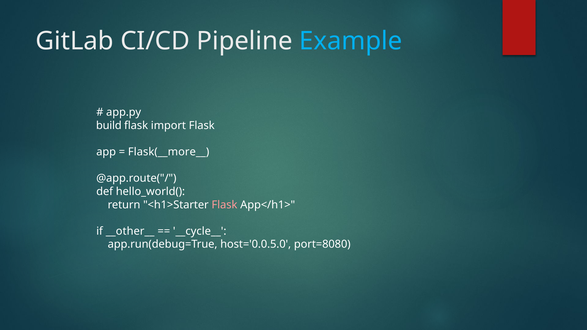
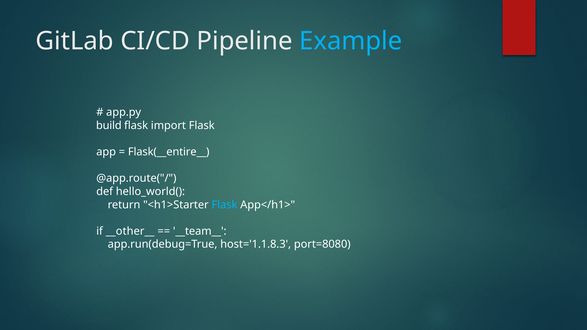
Flask(__more__: Flask(__more__ -> Flask(__entire__ (169, 152)
Flask colour: pink -> light blue (225, 205)
__cycle__: __cycle__ -> __team__ (200, 231)
host='0.0.5.0: host='0.0.5.0 -> host='1.1.8.3 (256, 244)
